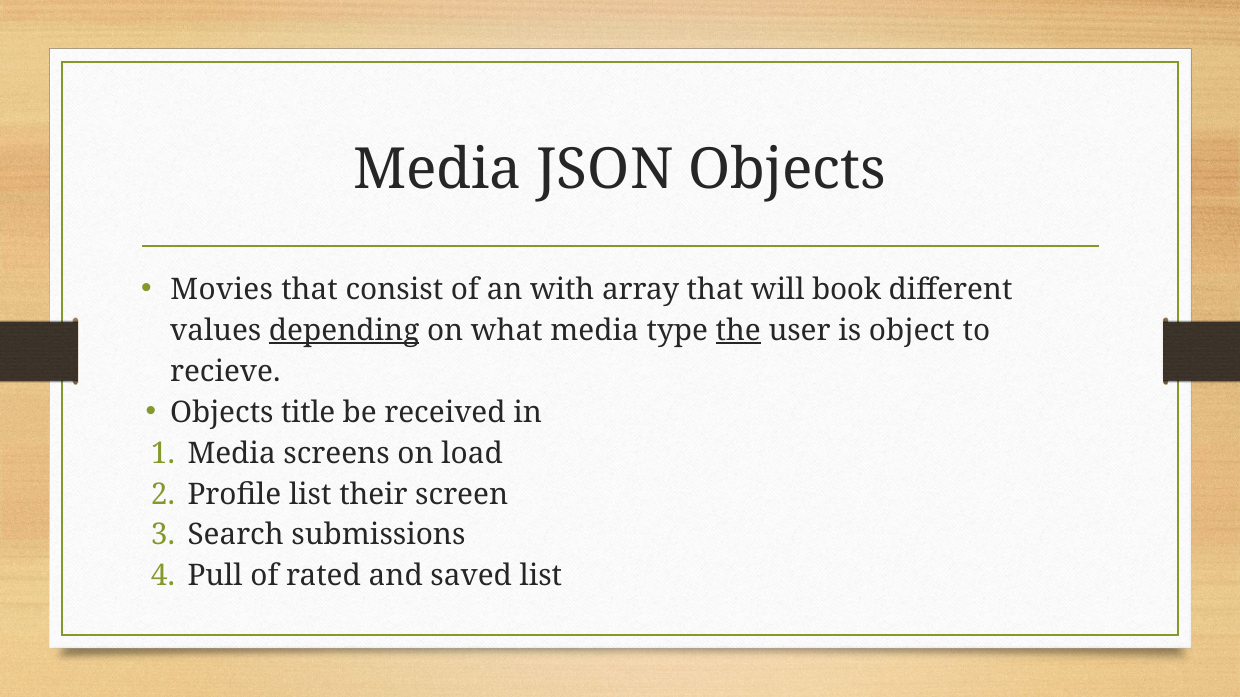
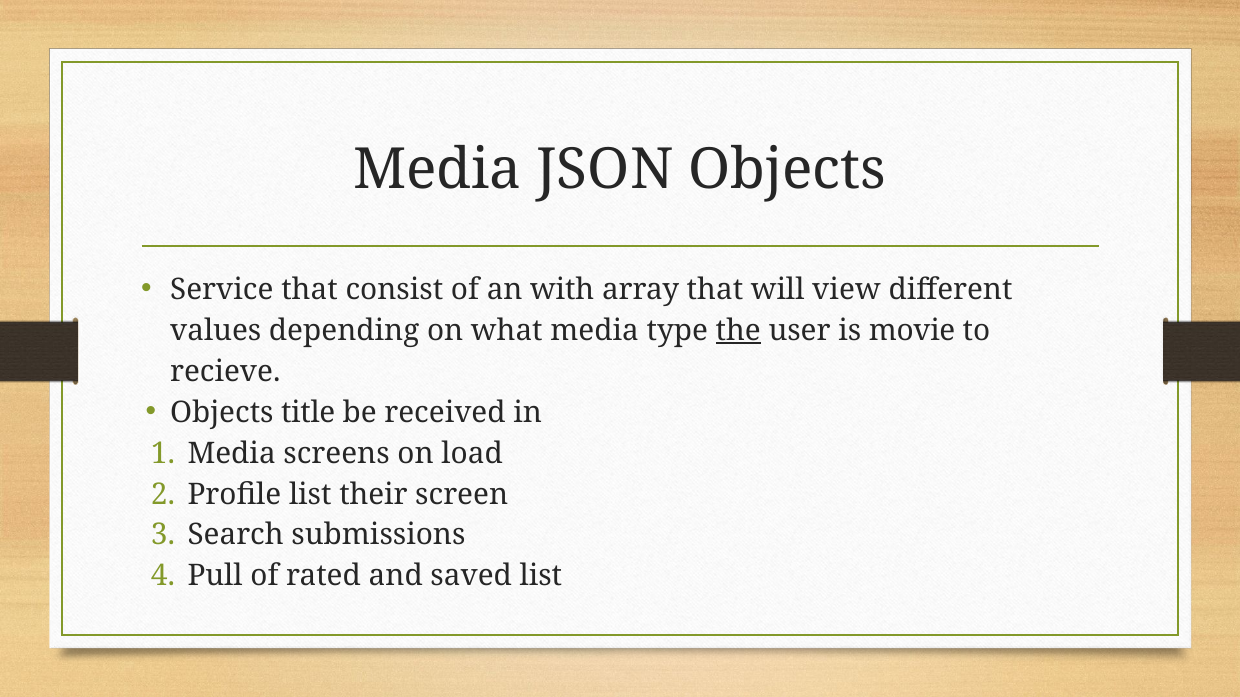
Movies: Movies -> Service (222, 290)
book: book -> view (846, 290)
depending underline: present -> none (344, 331)
object: object -> movie (912, 331)
